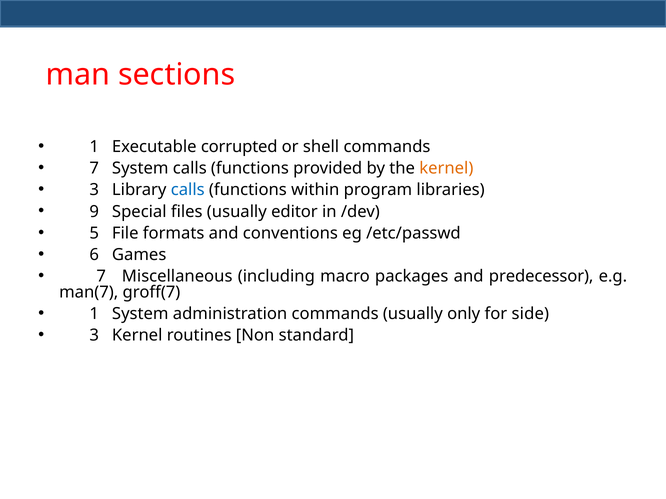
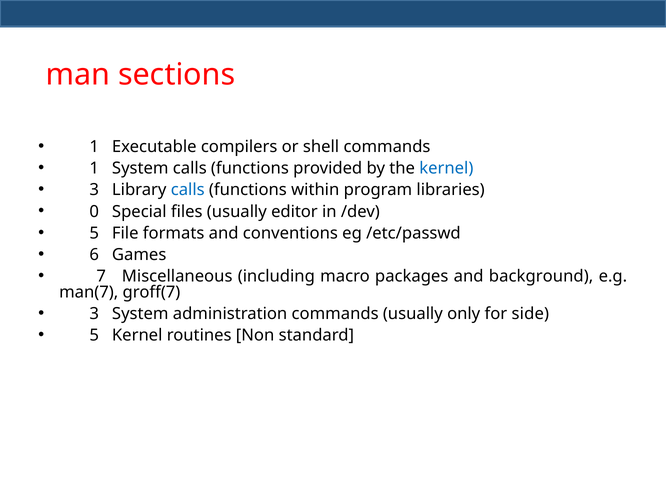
corrupted: corrupted -> compilers (239, 147)
7: 7 -> 1 (94, 169)
kernel colour: orange -> blue (446, 169)
9: 9 -> 0 (94, 212)
predecessor: predecessor -> background (541, 276)
1: 1 -> 3 (94, 314)
3: 3 -> 5 (94, 336)
